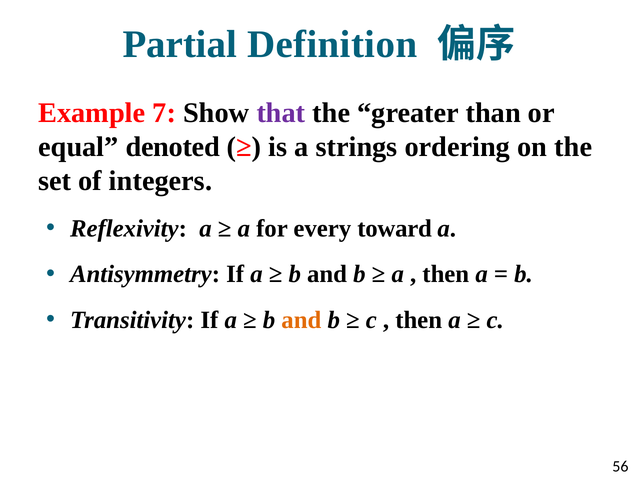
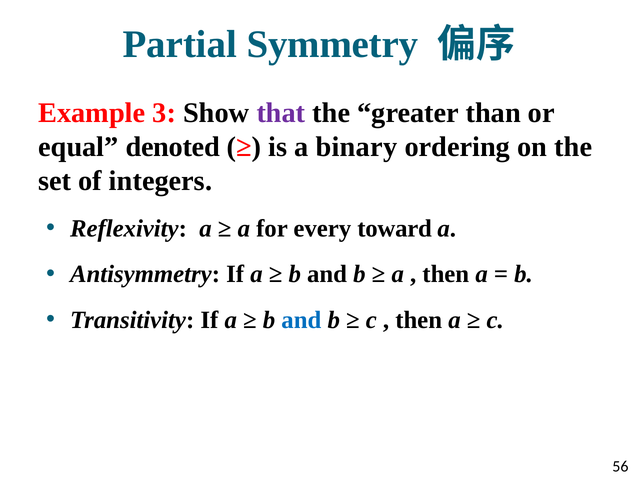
Definition: Definition -> Symmetry (332, 44)
7: 7 -> 3 (164, 113)
strings: strings -> binary (356, 147)
and colour: orange -> blue (301, 320)
